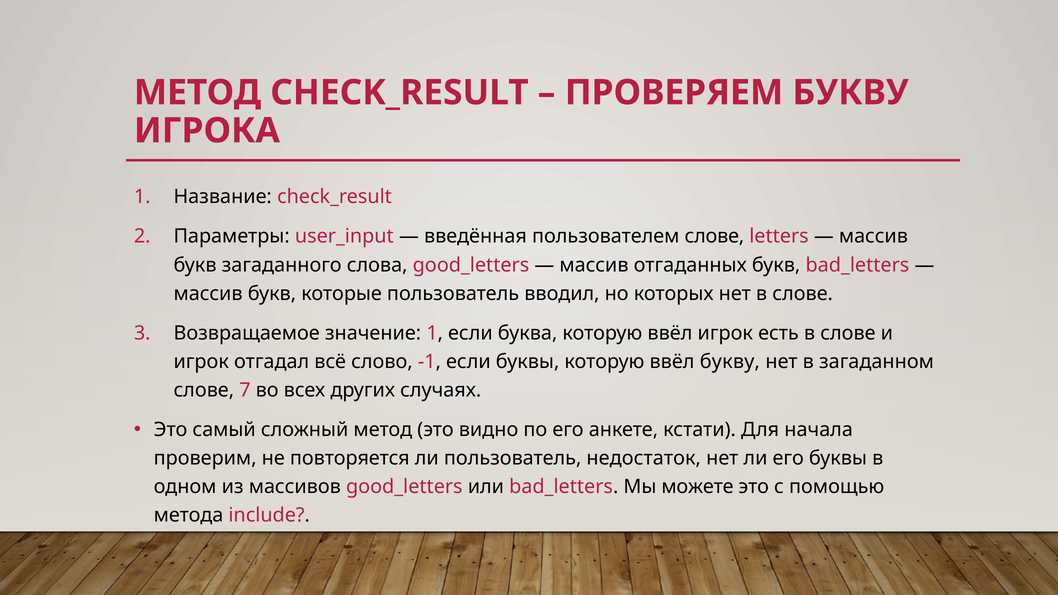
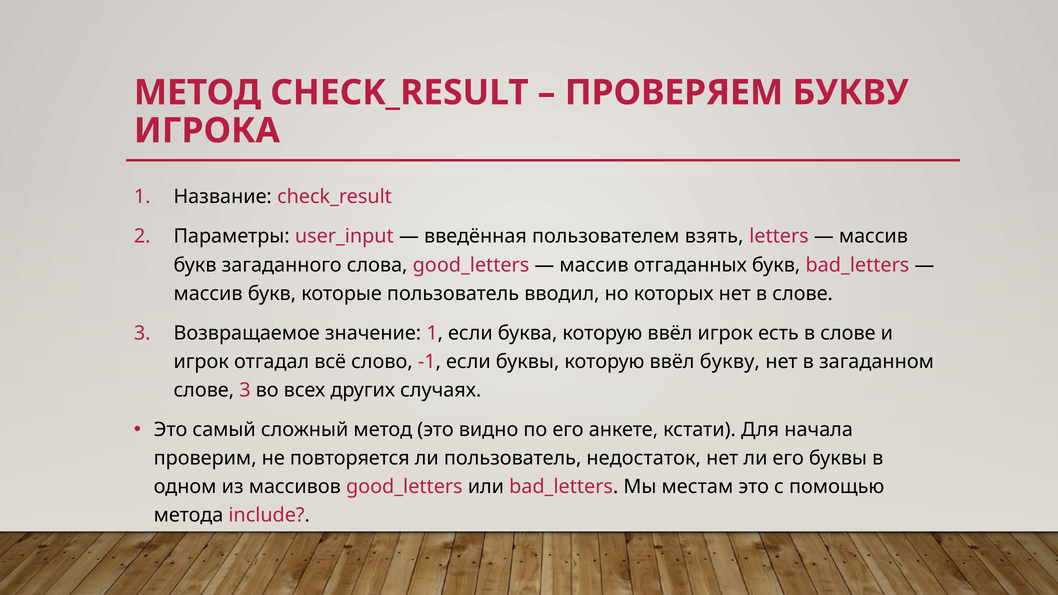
пользователем слове: слове -> взять (714, 236)
7: 7 -> 3 (245, 390)
можете: можете -> местам (697, 487)
